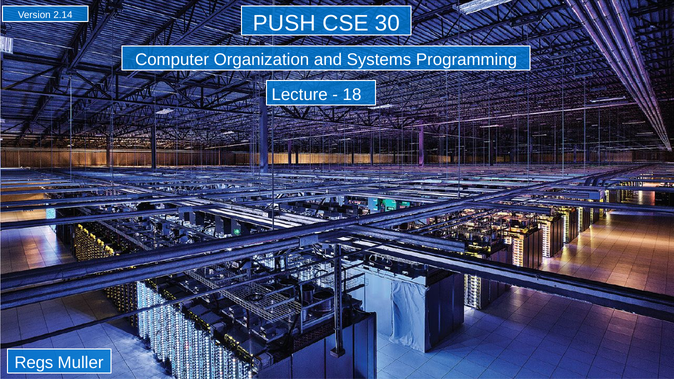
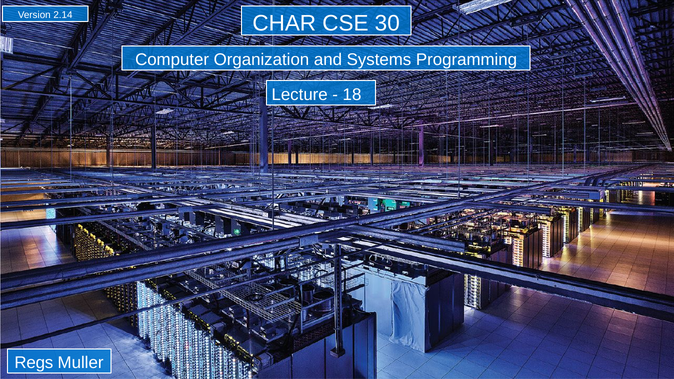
PUSH: PUSH -> CHAR (284, 23)
